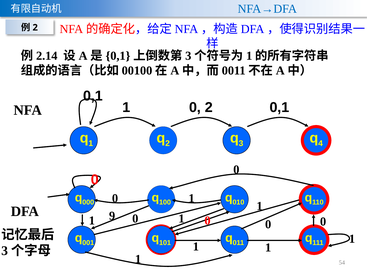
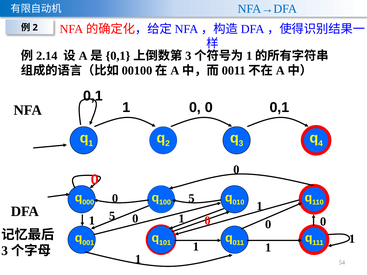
2: 2 -> 0 (209, 107)
1: 1 -> 5 (192, 199)
1 9: 9 -> 5 (112, 216)
